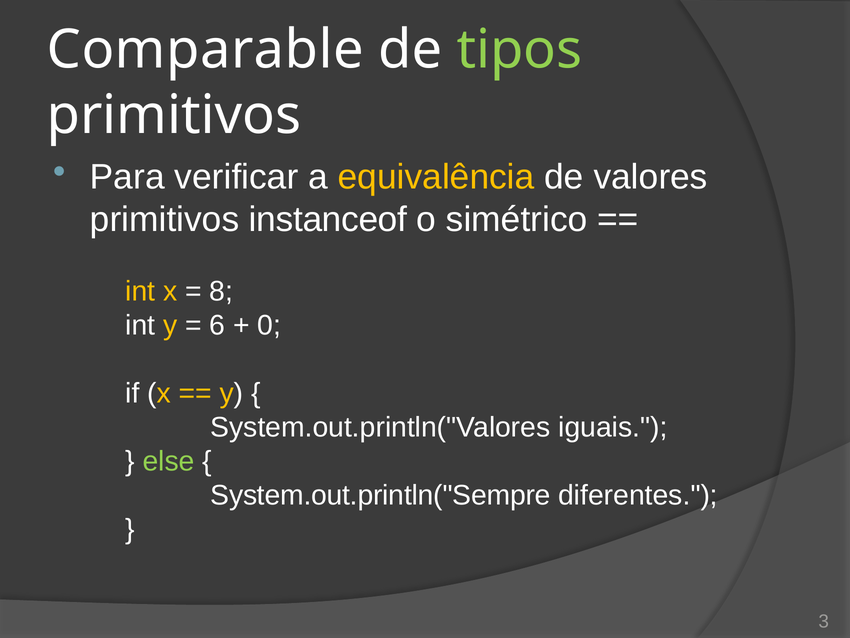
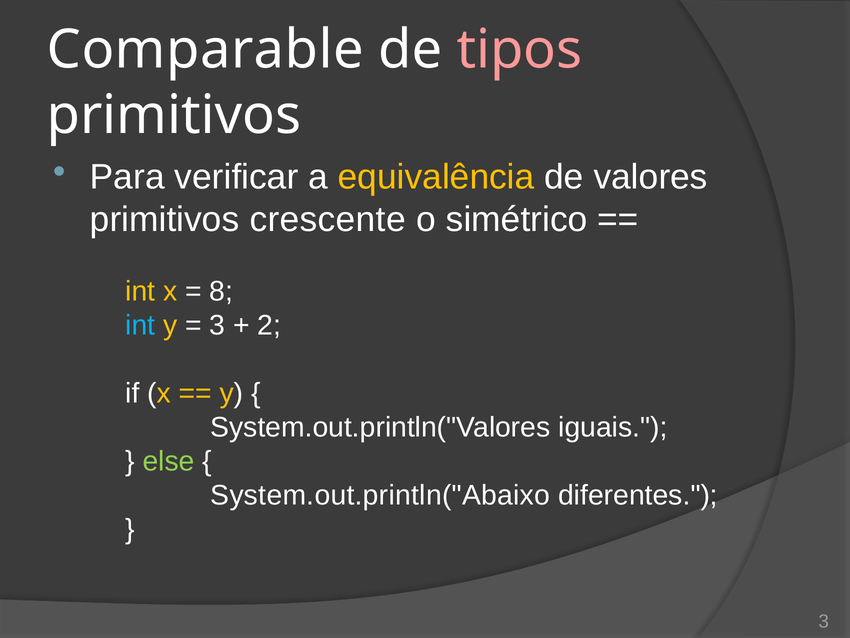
tipos colour: light green -> pink (519, 50)
instanceof: instanceof -> crescente (328, 219)
int colour: white -> light blue (140, 325)
6: 6 -> 3 (217, 325)
0: 0 -> 2 (269, 325)
System.out.println("Sempre: System.out.println("Sempre -> System.out.println("Abaixo (380, 495)
